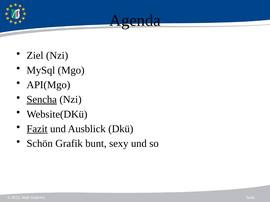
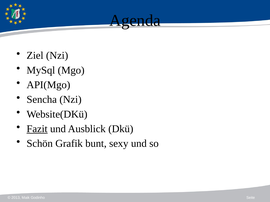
Sencha underline: present -> none (42, 100)
